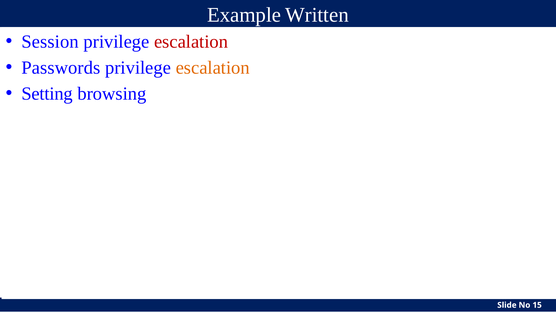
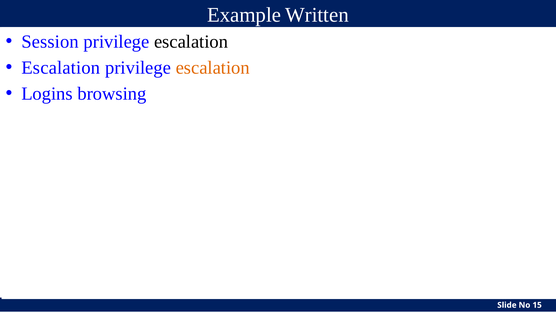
escalation colour: red -> black (191, 42)
Passwords: Passwords -> Escalation (61, 68)
Setting: Setting -> Logins (47, 93)
